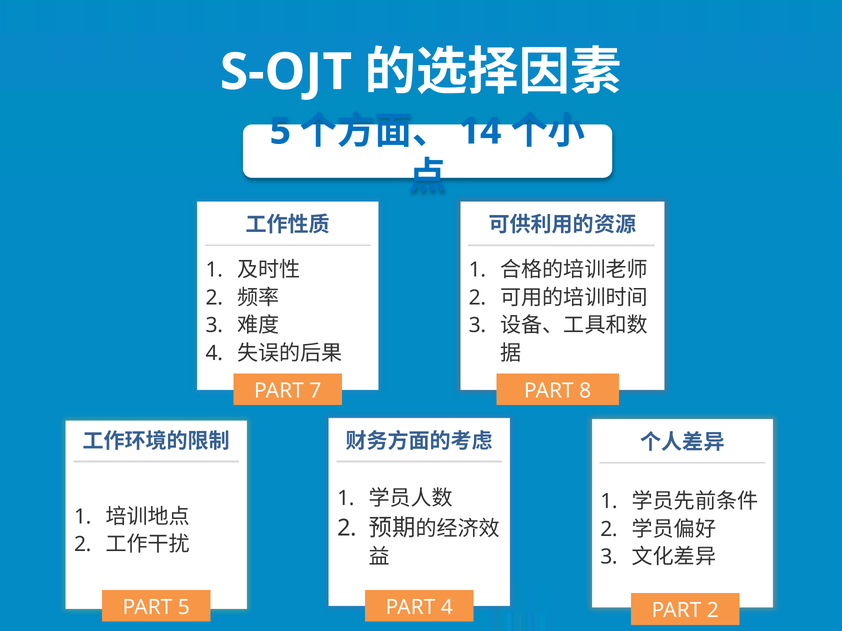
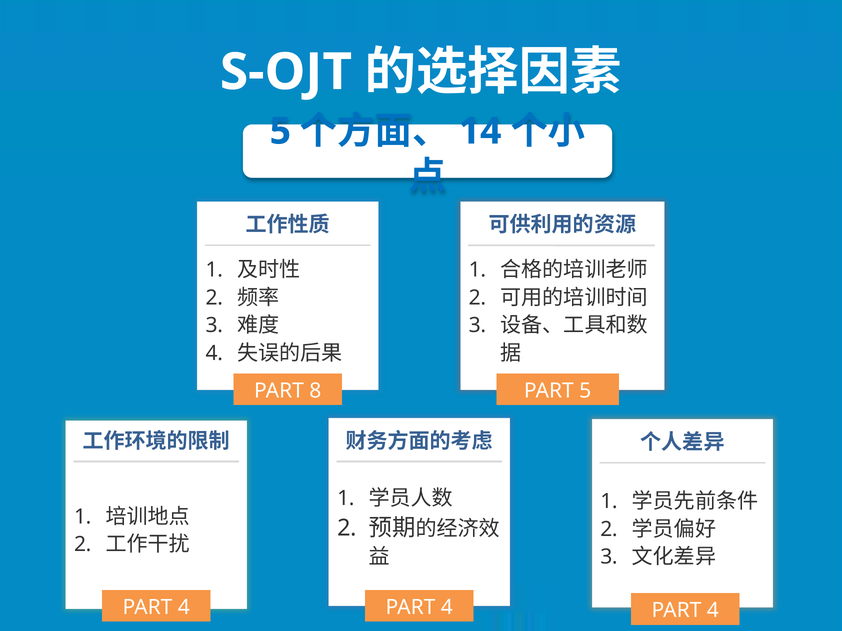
7: 7 -> 8 (315, 391)
PART 8: 8 -> 5 (585, 391)
5: 5 -> 4 (184, 608)
2: 2 -> 4 (713, 611)
